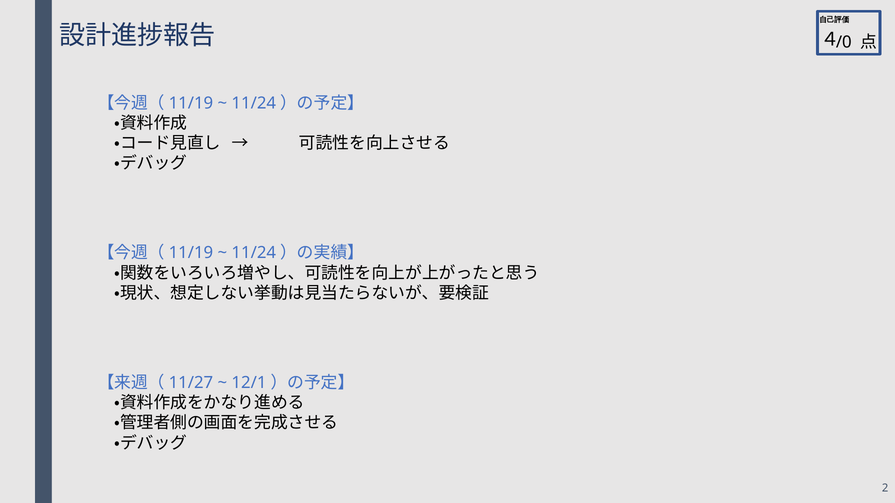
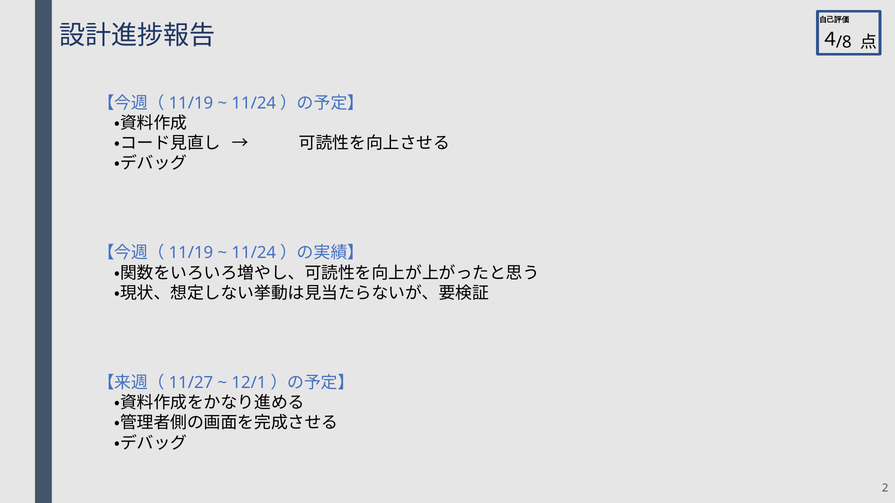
/0: /0 -> /8 (844, 42)
